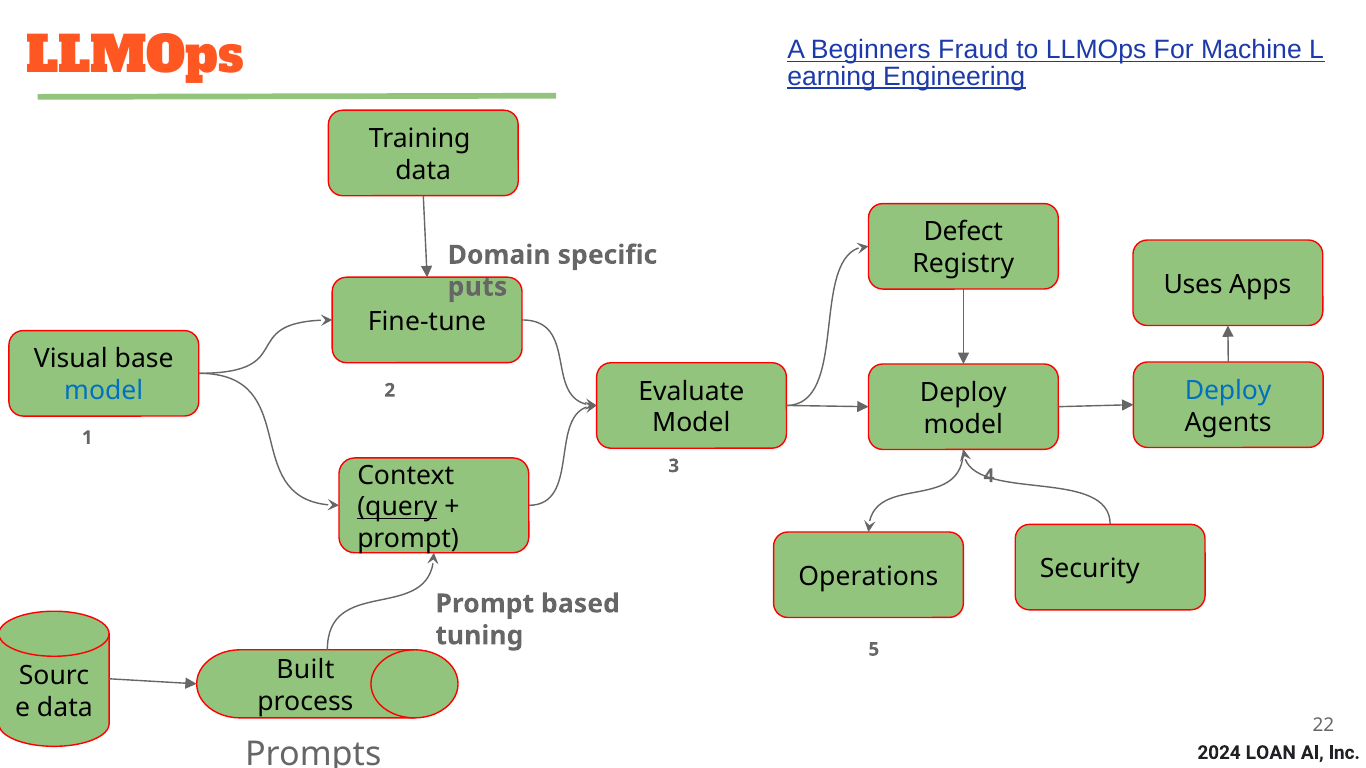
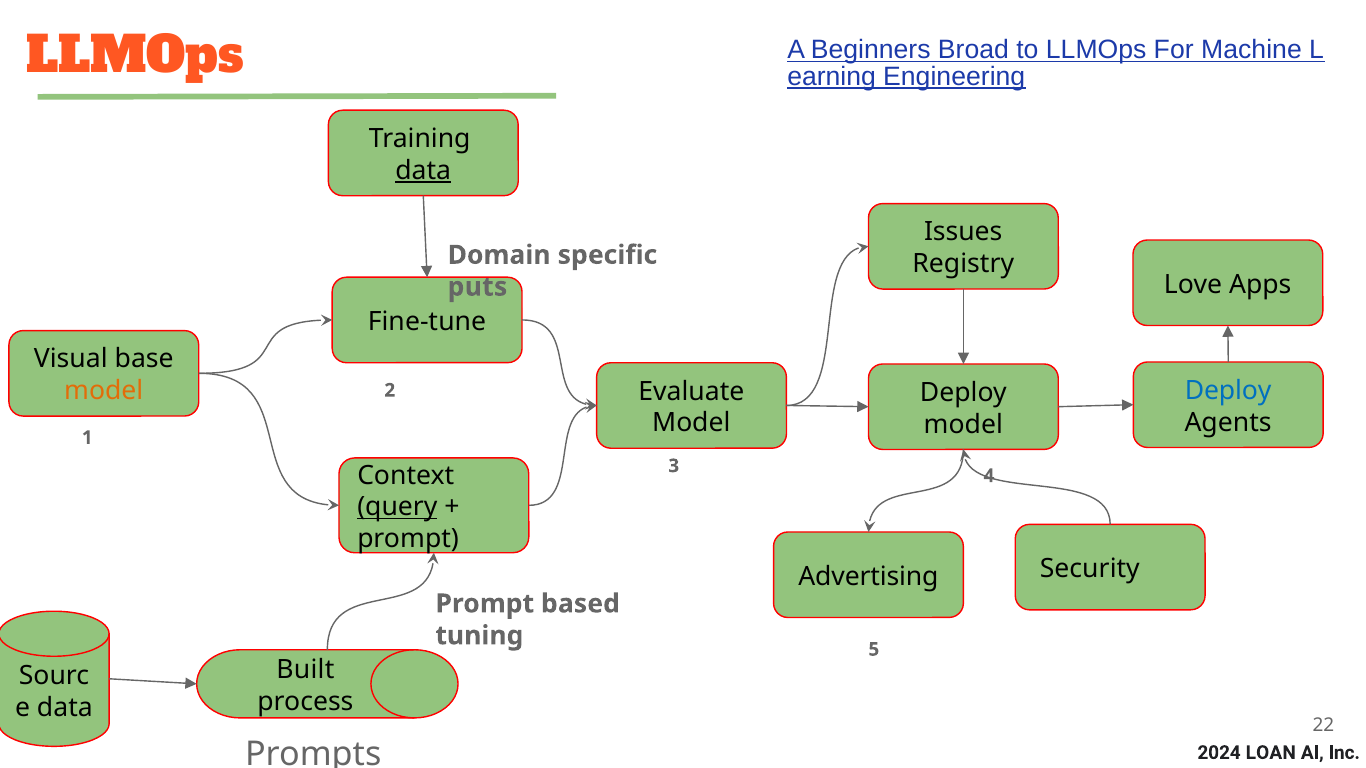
Fraud: Fraud -> Broad (973, 50)
data underline: none -> present (423, 171)
Defect: Defect -> Issues (963, 232)
Uses: Uses -> Love (1193, 285)
model colour: blue -> orange (104, 391)
Operations: Operations -> Advertising (868, 577)
